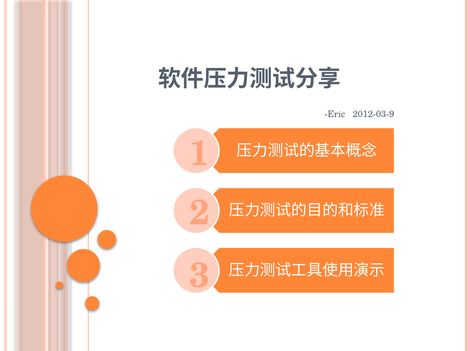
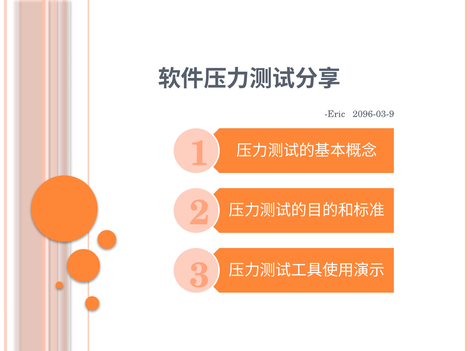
2012-03-9: 2012-03-9 -> 2096-03-9 (373, 114)
